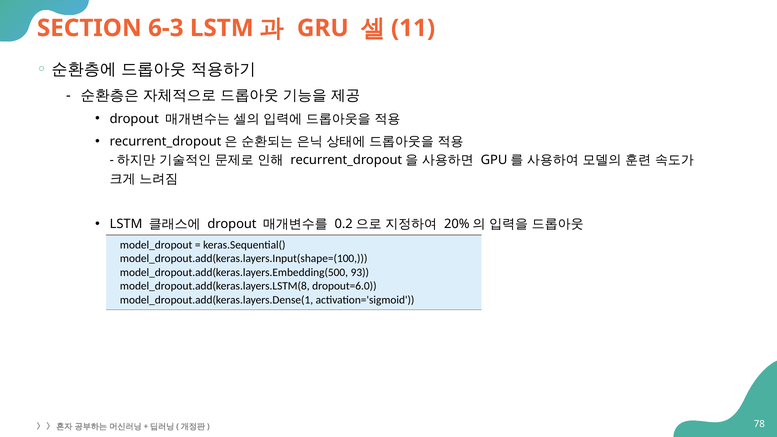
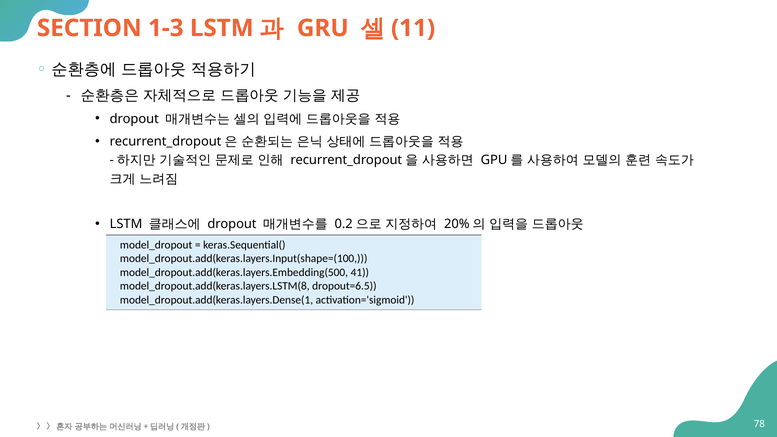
6-3: 6-3 -> 1-3 (166, 28)
93: 93 -> 41 (360, 272)
dropout=6.0: dropout=6.0 -> dropout=6.5 (344, 286)
